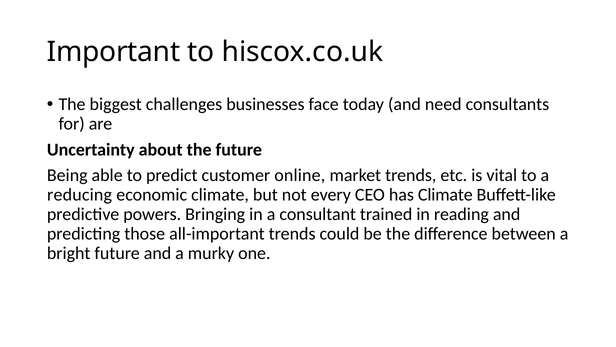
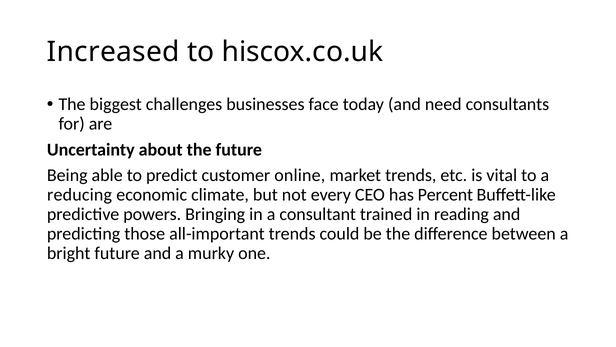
Important: Important -> Increased (113, 52)
has Climate: Climate -> Percent (445, 195)
